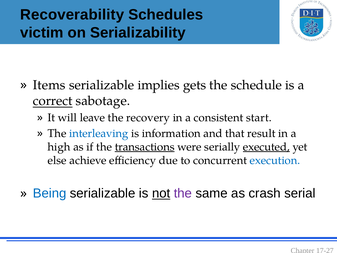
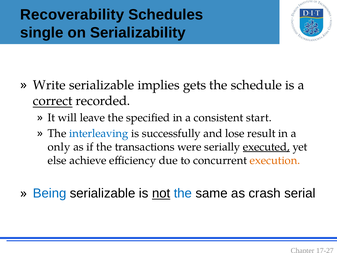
victim: victim -> single (42, 33)
Items: Items -> Write (49, 85)
sabotage: sabotage -> recorded (103, 101)
recovery: recovery -> specified (148, 117)
information: information -> successfully (171, 133)
that: that -> lose (235, 133)
high: high -> only (59, 147)
transactions underline: present -> none (145, 147)
execution colour: blue -> orange (275, 160)
the colour: purple -> blue (183, 193)
